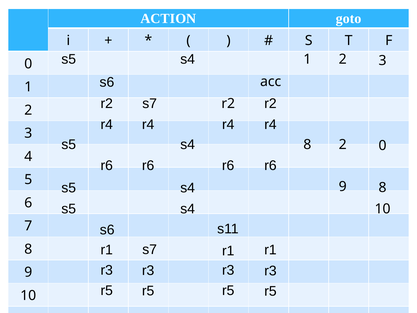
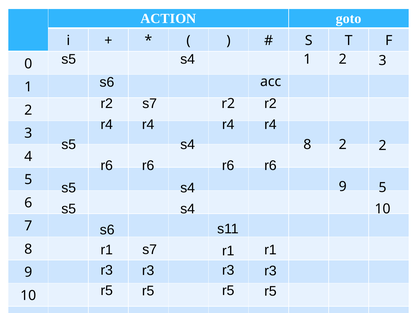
2 0: 0 -> 2 (383, 146)
9 8: 8 -> 5 (383, 188)
